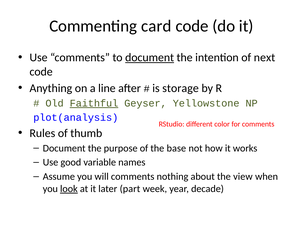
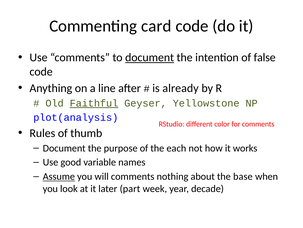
next: next -> false (265, 57)
storage: storage -> already (181, 88)
base: base -> each (176, 148)
Assume underline: none -> present (59, 176)
view: view -> base (243, 176)
look underline: present -> none (69, 188)
